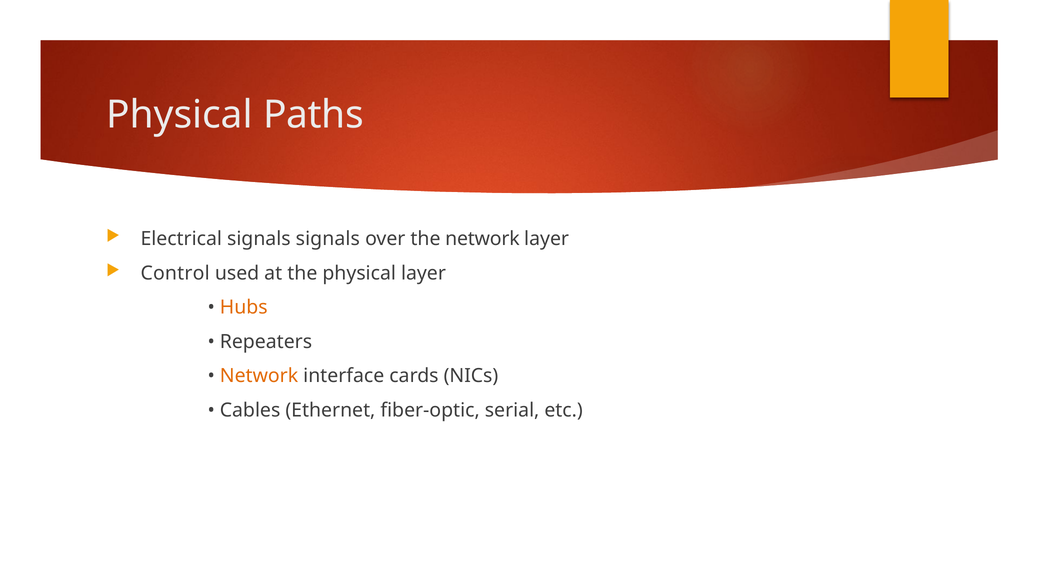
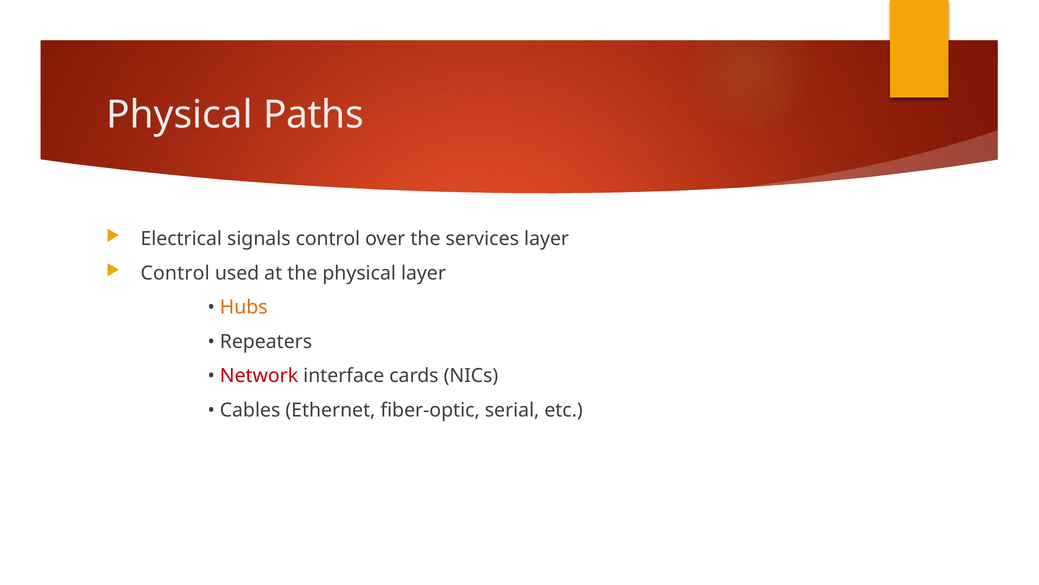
signals signals: signals -> control (328, 239)
the network: network -> services (482, 239)
Network colour: orange -> red (259, 376)
